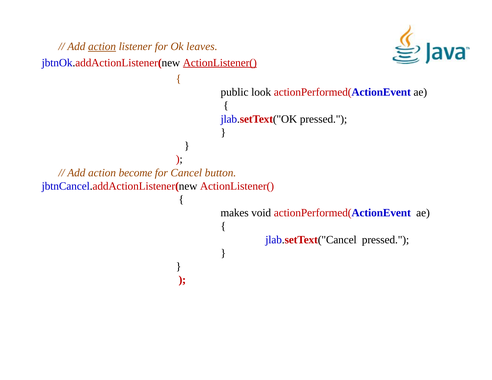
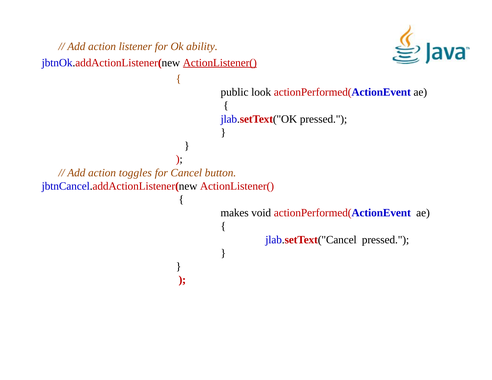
action underline: present -> none (102, 47)
leaves: leaves -> ability (202, 47)
become: become -> toggles (135, 173)
